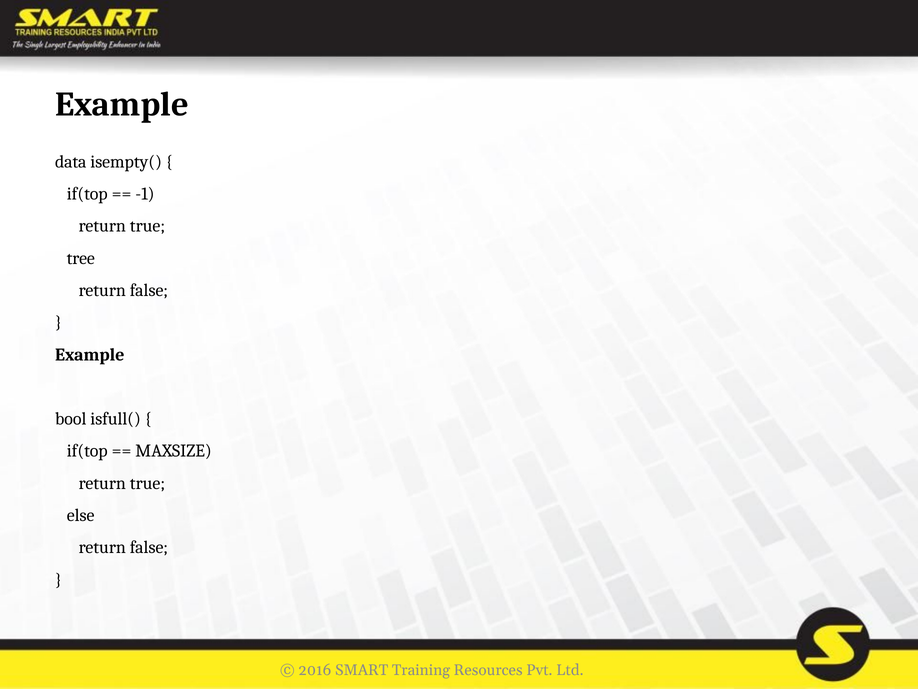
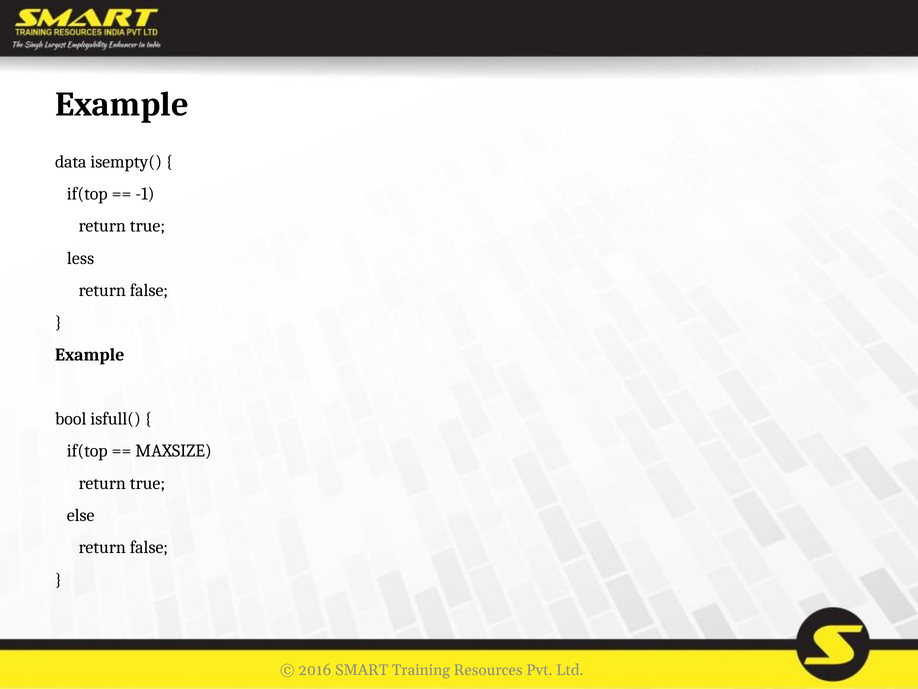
tree: tree -> less (81, 258)
